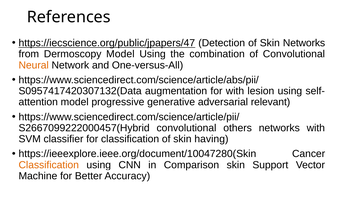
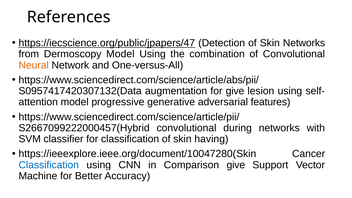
for with: with -> give (235, 91)
relevant: relevant -> features (271, 102)
others: others -> during (238, 128)
Classification colour: orange -> blue (49, 165)
Comparison skin: skin -> give (236, 165)
